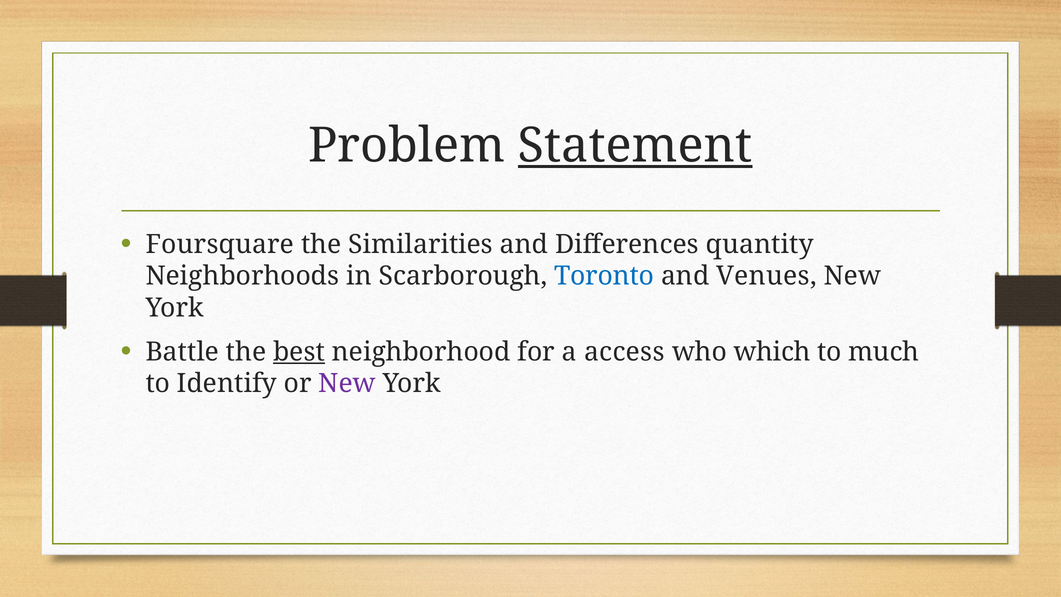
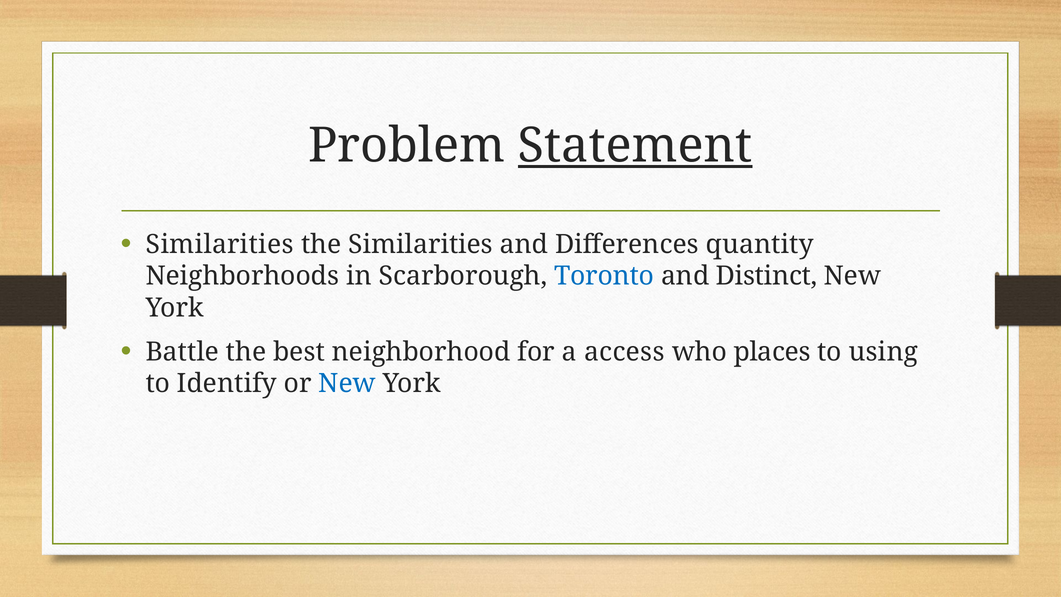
Foursquare: Foursquare -> Similarities (220, 244)
Venues: Venues -> Distinct (767, 276)
best underline: present -> none (299, 352)
which: which -> places (772, 352)
much: much -> using (883, 352)
New colour: purple -> blue (347, 384)
